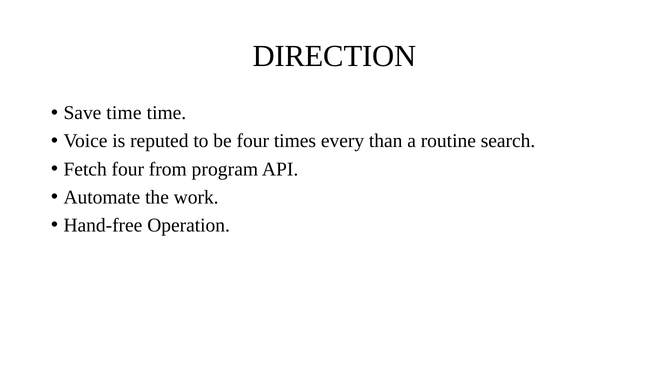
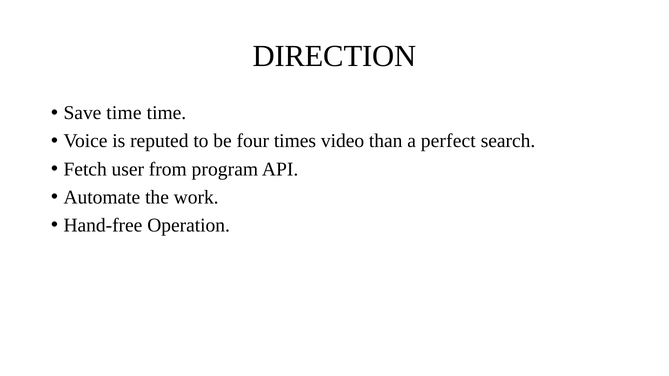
every: every -> video (343, 141)
routine: routine -> perfect (448, 141)
Fetch four: four -> user (128, 169)
